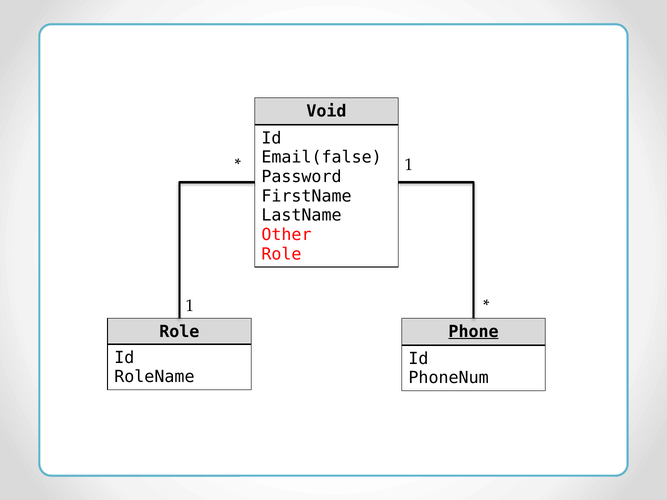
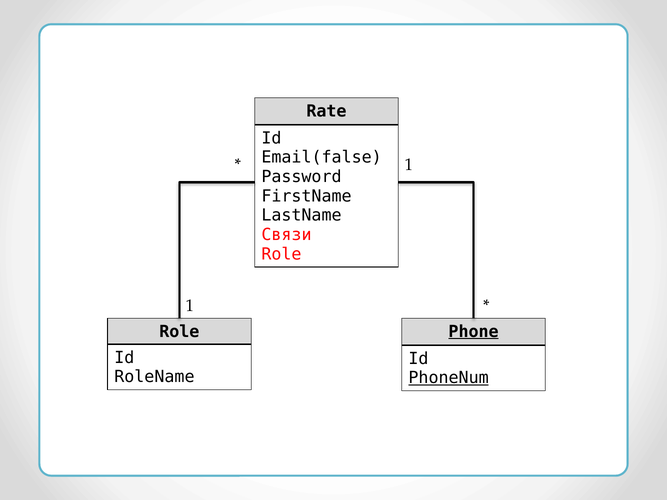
Void: Void -> Rate (326, 111)
Other: Other -> Связи (286, 235)
PhoneNum underline: none -> present (449, 378)
